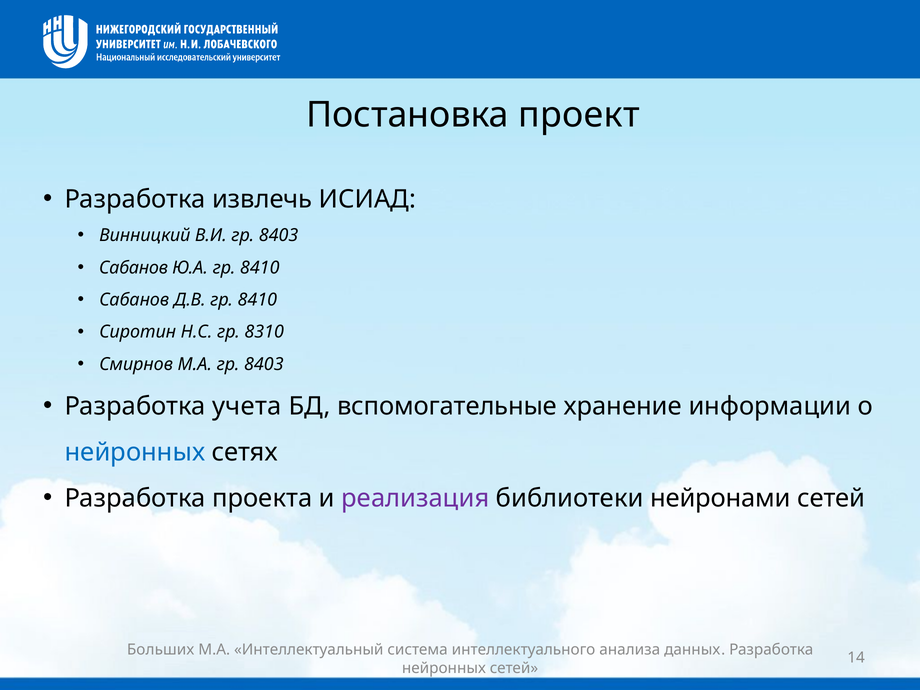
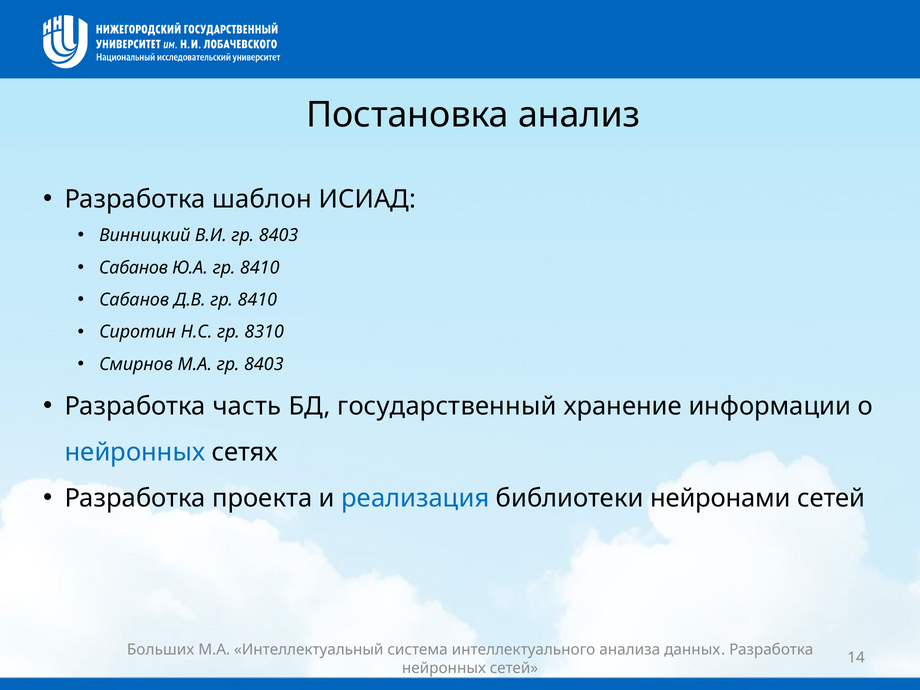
проект: проект -> анализ (579, 115)
извлечь: извлечь -> шаблон (262, 199)
учета: учета -> часть (247, 406)
вспомогательные: вспомогательные -> государственный (447, 406)
реализация colour: purple -> blue (415, 498)
